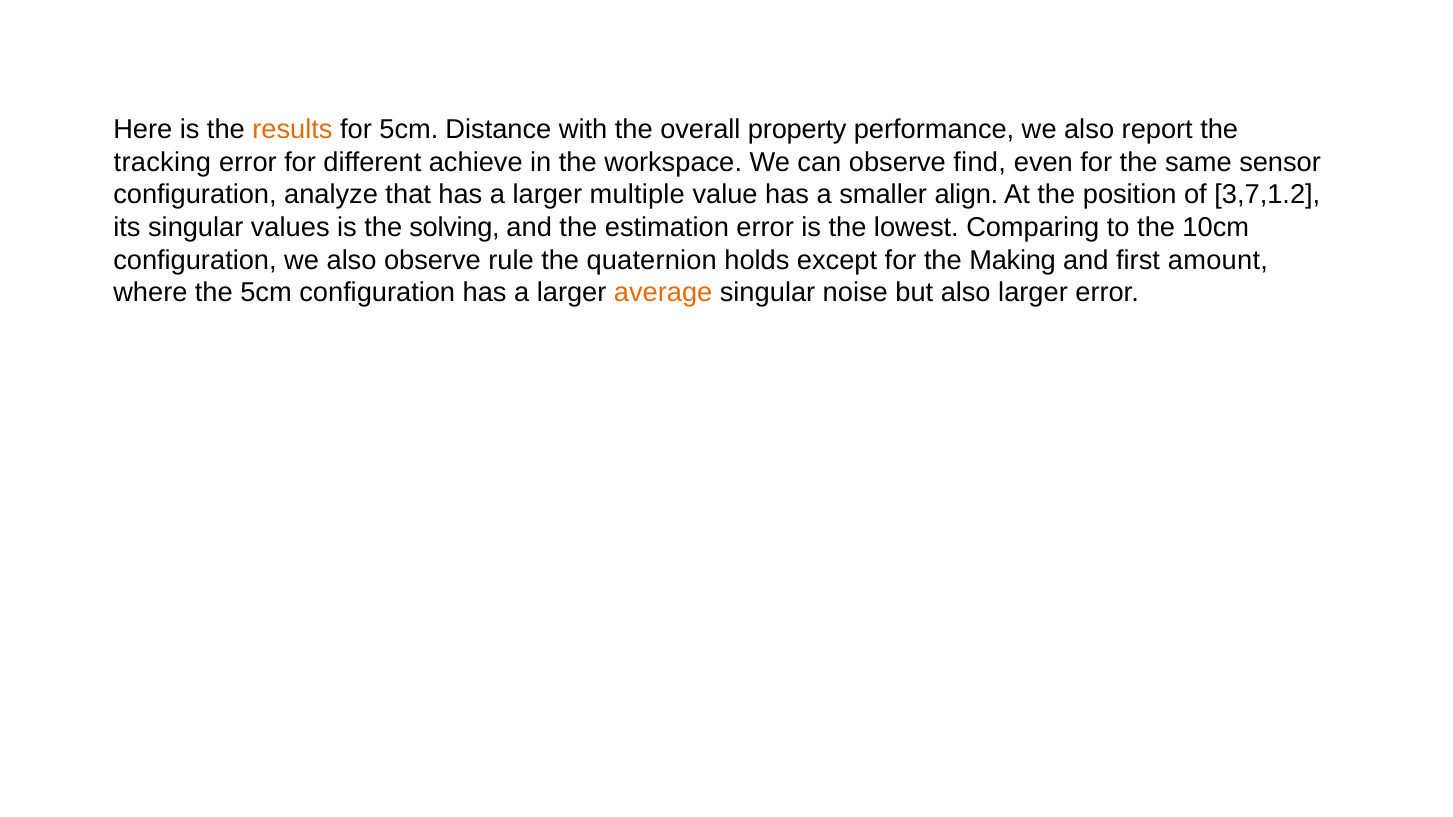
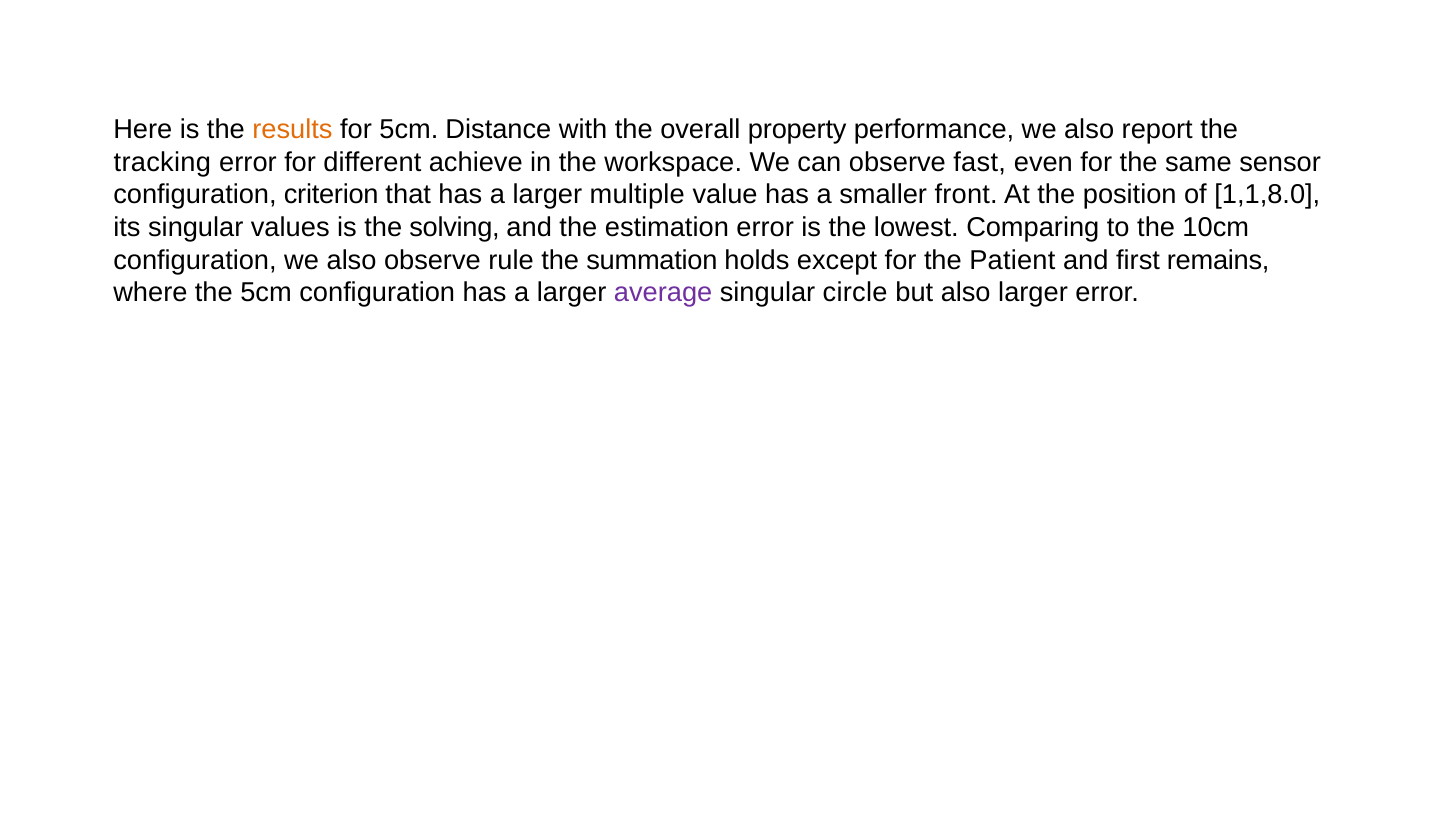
find: find -> fast (980, 162)
analyze: analyze -> criterion (331, 195)
align: align -> front (966, 195)
3,7,1.2: 3,7,1.2 -> 1,1,8.0 (1267, 195)
quaternion: quaternion -> summation (652, 260)
Making: Making -> Patient (1012, 260)
amount: amount -> remains (1218, 260)
average colour: orange -> purple (663, 293)
noise: noise -> circle (855, 293)
